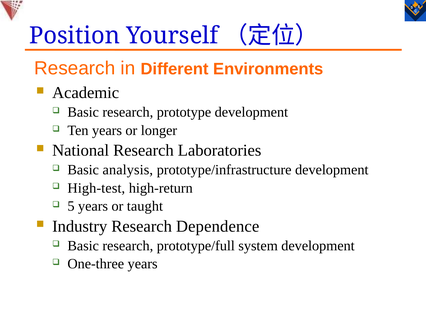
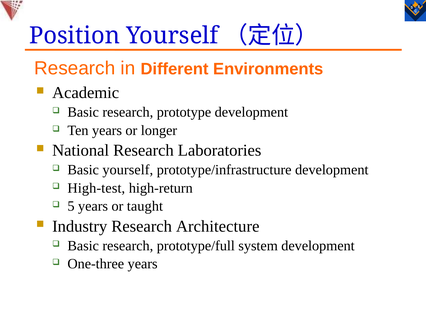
Basic analysis: analysis -> yourself (128, 170)
Dependence: Dependence -> Architecture (218, 226)
